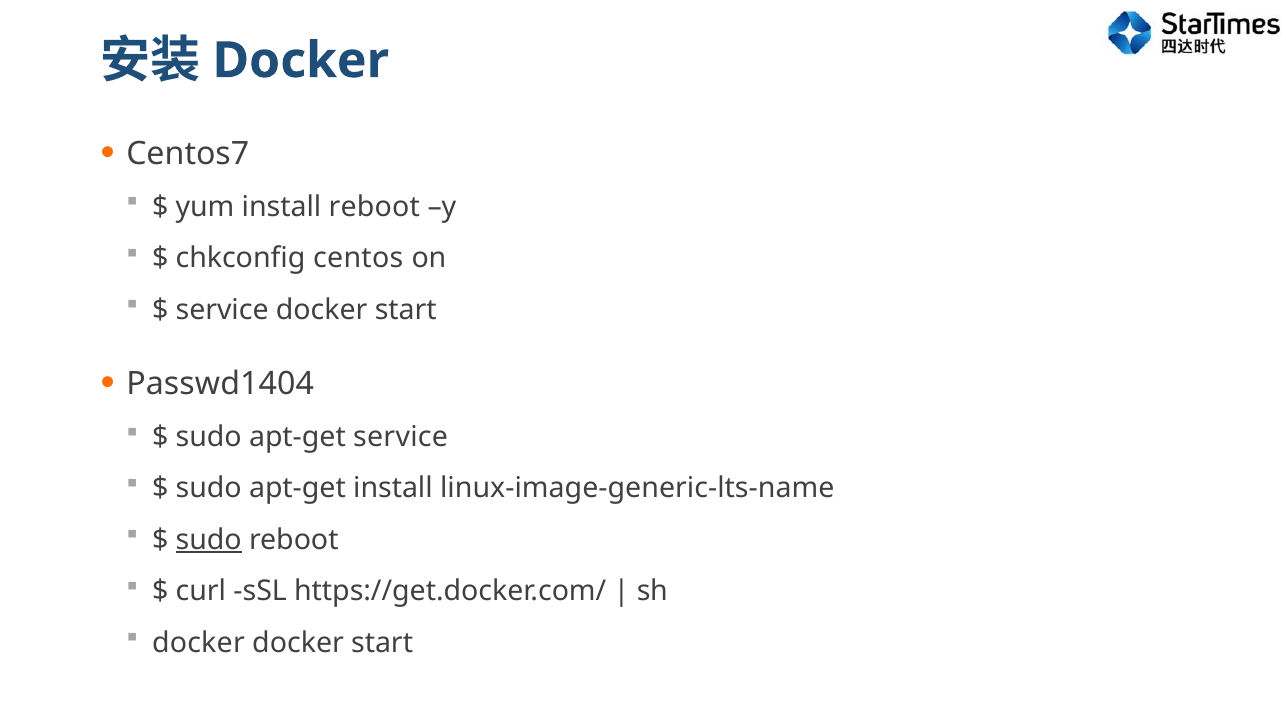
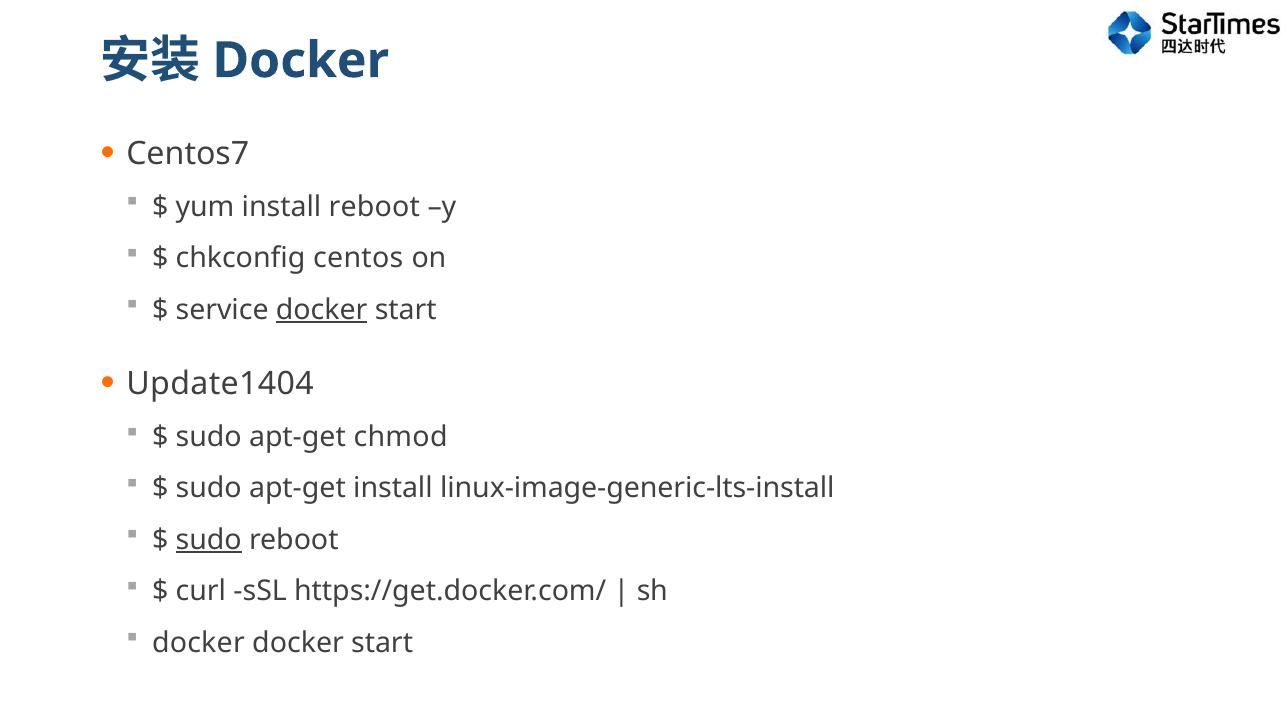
docker underline: none -> present (322, 309)
Passwd1404: Passwd1404 -> Update1404 (220, 383)
apt-get service: service -> chmod (401, 437)
linux-image-generic-lts-name: linux-image-generic-lts-name -> linux-image-generic-lts-install (637, 488)
